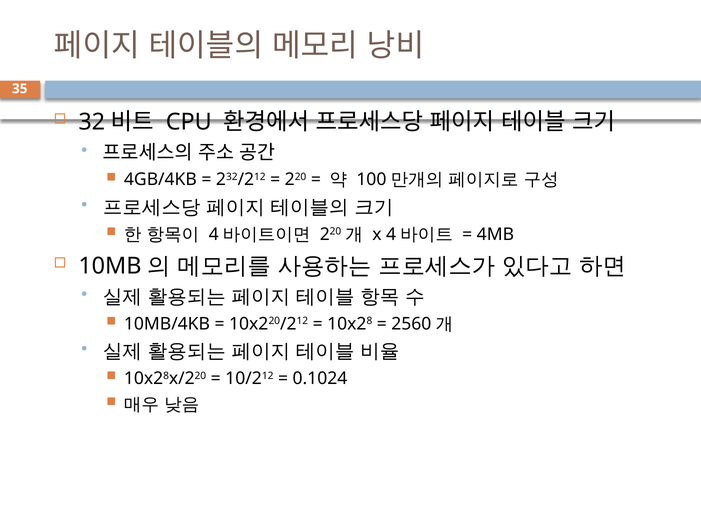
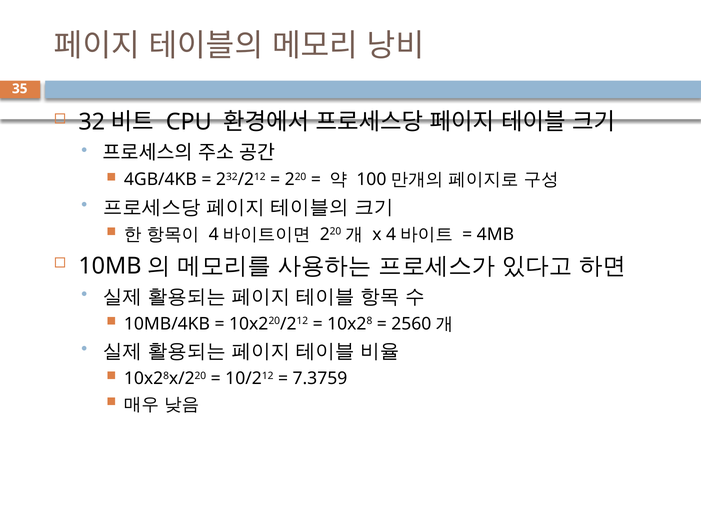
0.1024: 0.1024 -> 7.3759 (320, 378)
